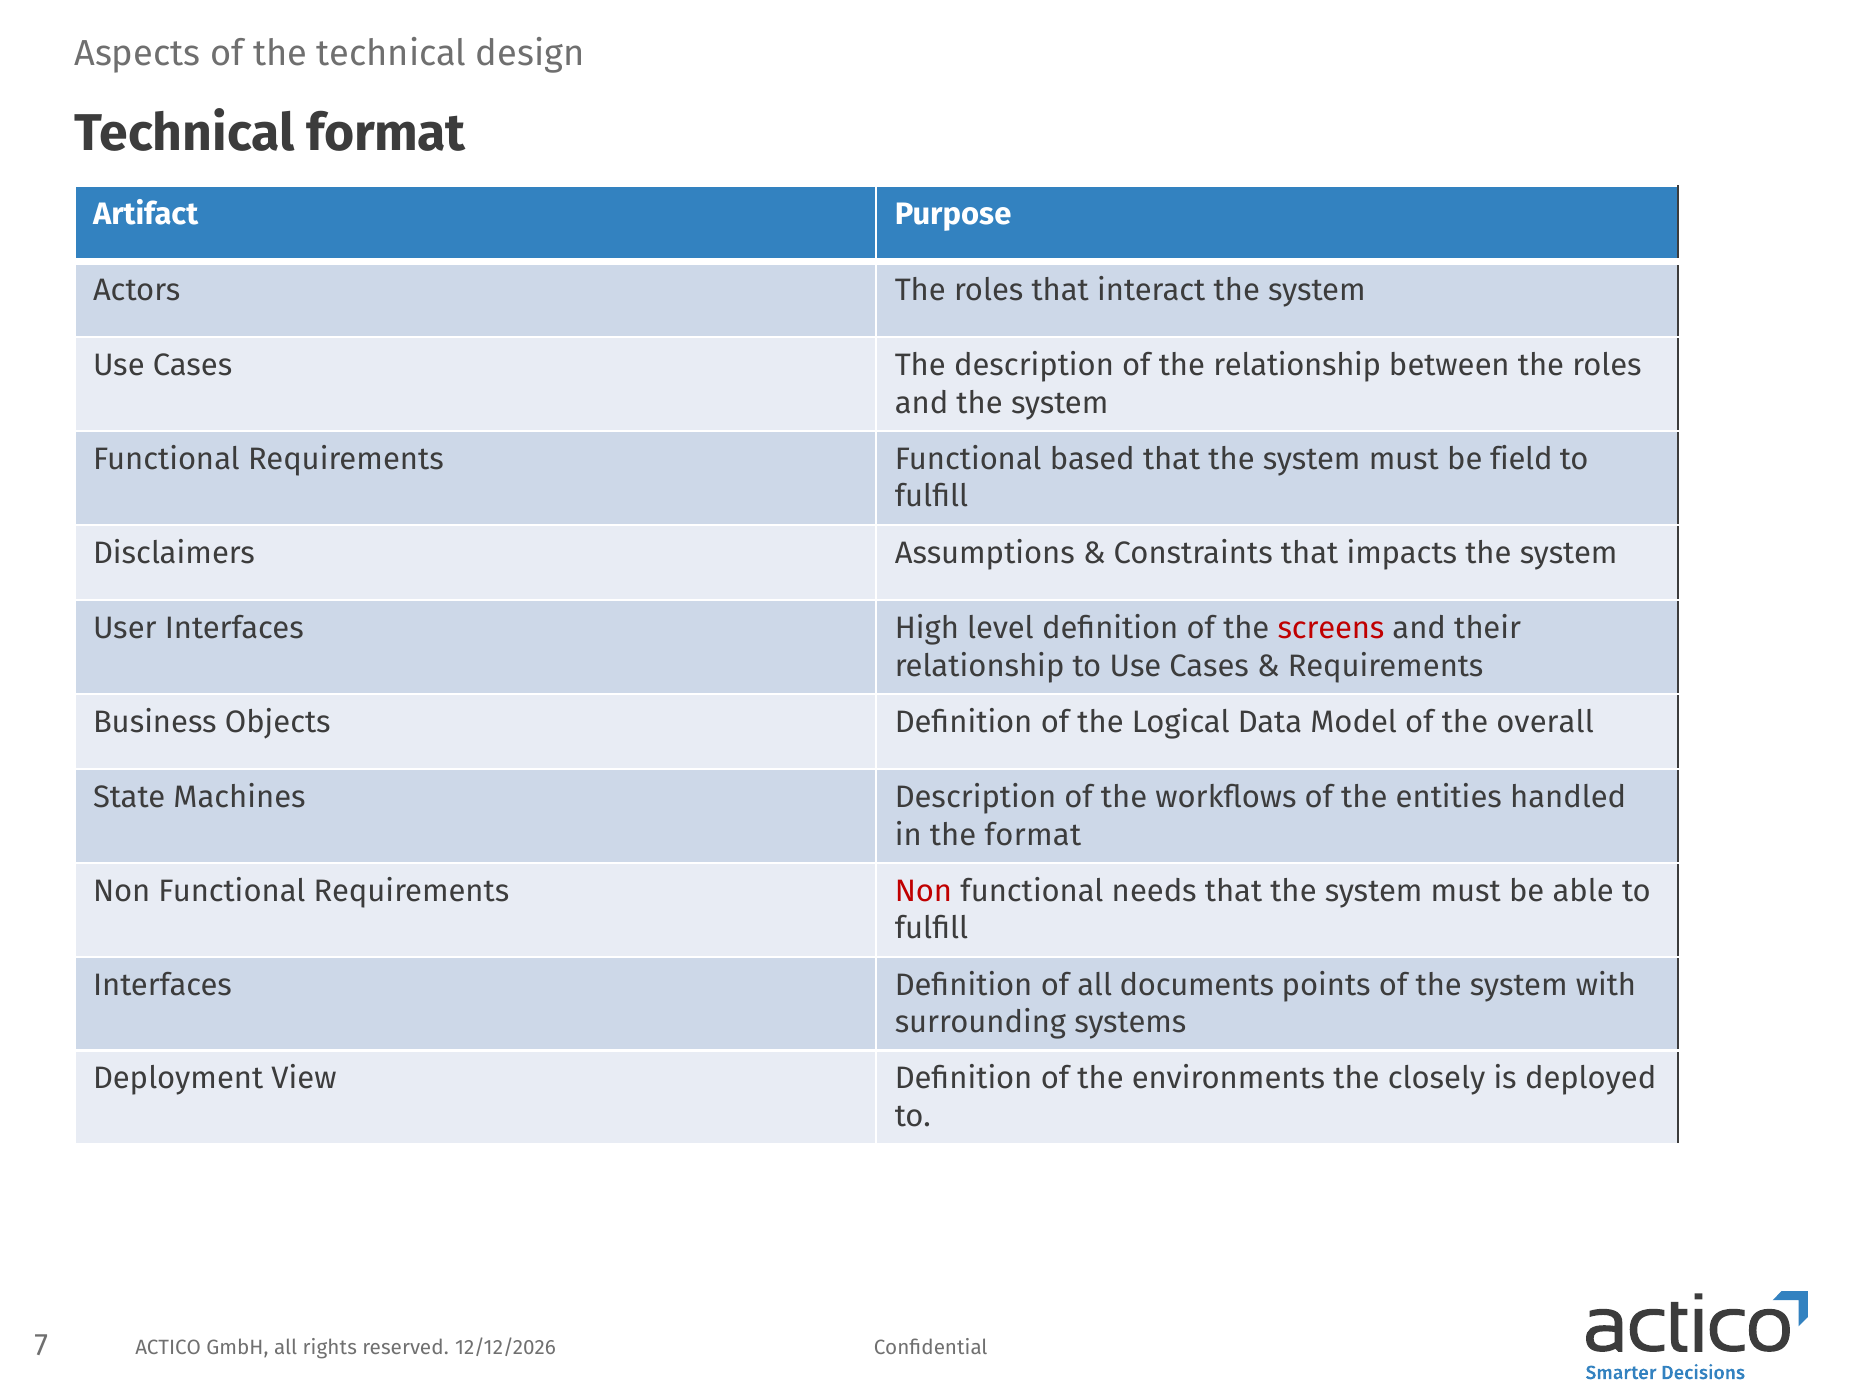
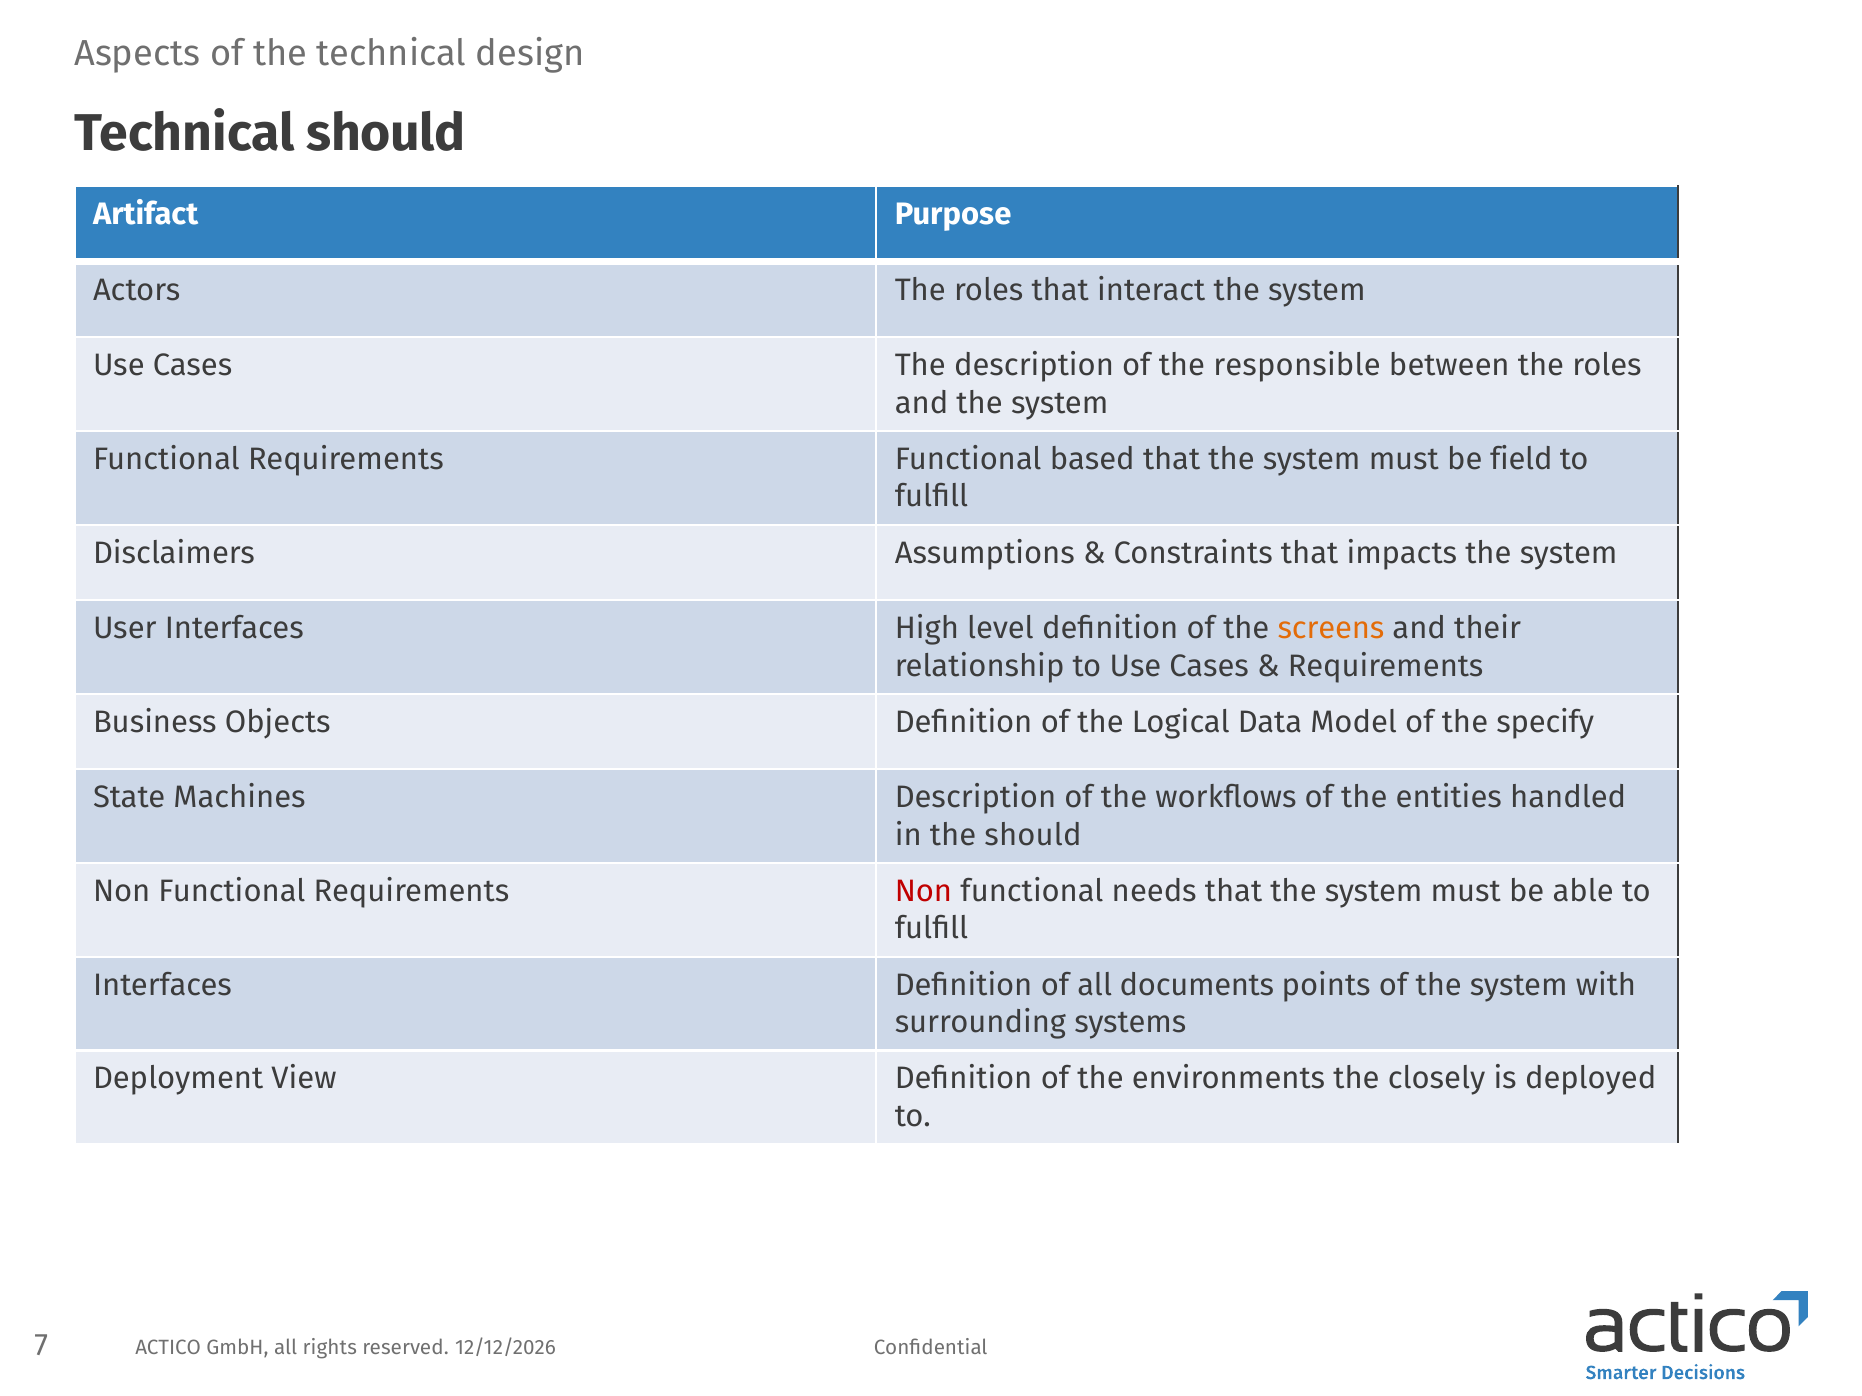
Technical format: format -> should (386, 133)
the relationship: relationship -> responsible (1297, 366)
screens colour: red -> orange (1331, 629)
overall: overall -> specify (1545, 722)
the format: format -> should (1033, 835)
